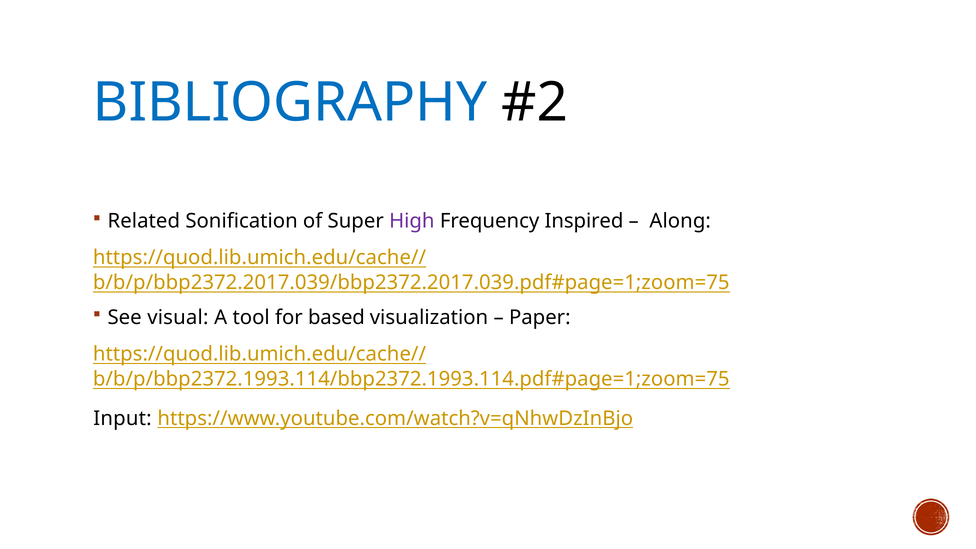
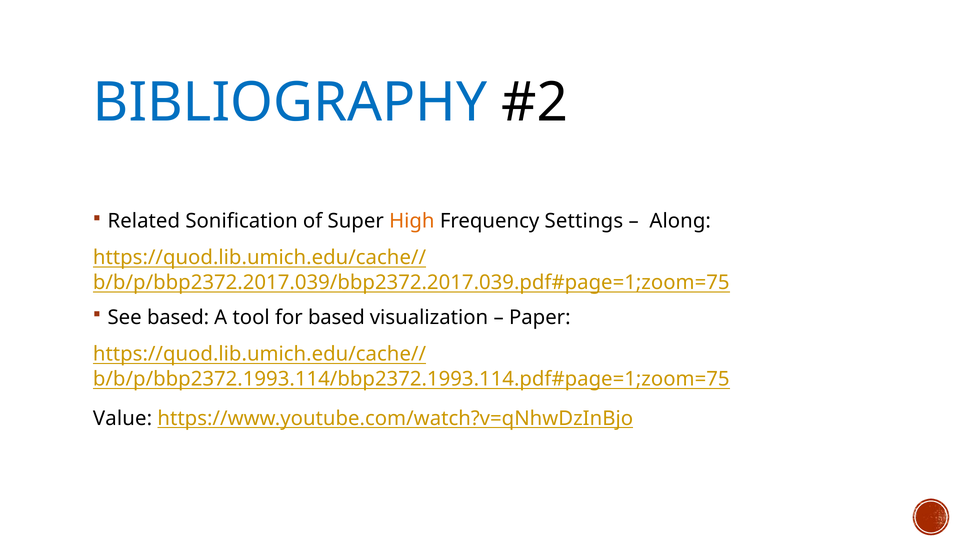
High colour: purple -> orange (412, 221)
Inspired: Inspired -> Settings (584, 221)
See visual: visual -> based (178, 317)
Input: Input -> Value (123, 418)
